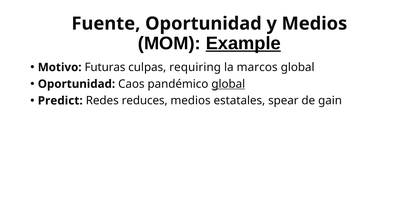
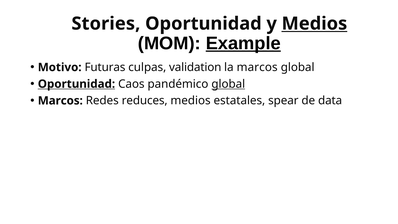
Fuente: Fuente -> Stories (106, 24)
Medios underline: none -> present (314, 24)
requiring: requiring -> validation (195, 67)
Oportunidad underline: none -> present (76, 84)
Predict: Predict -> Marcos (60, 101)
gain: gain -> data (330, 101)
